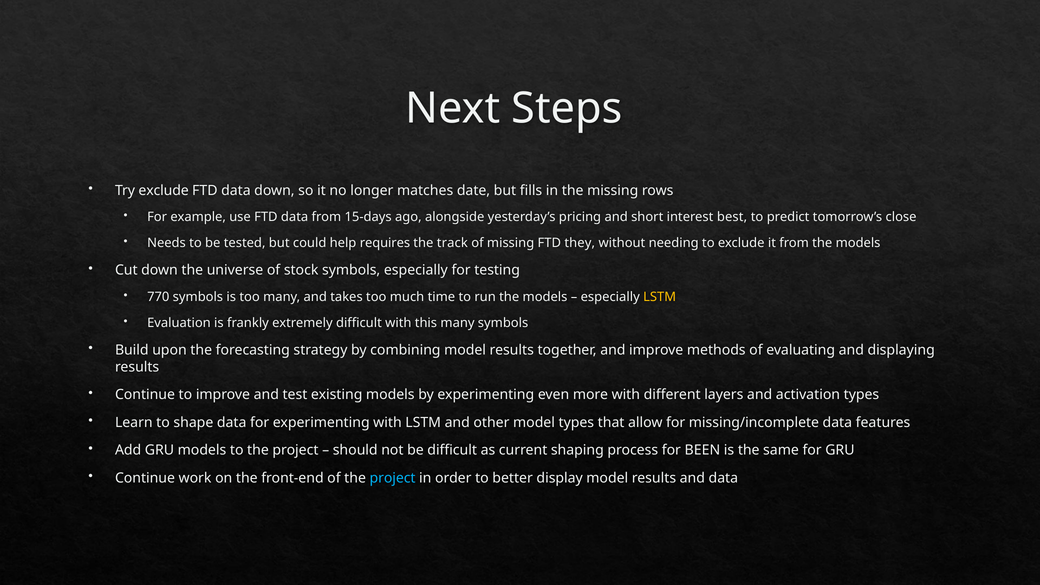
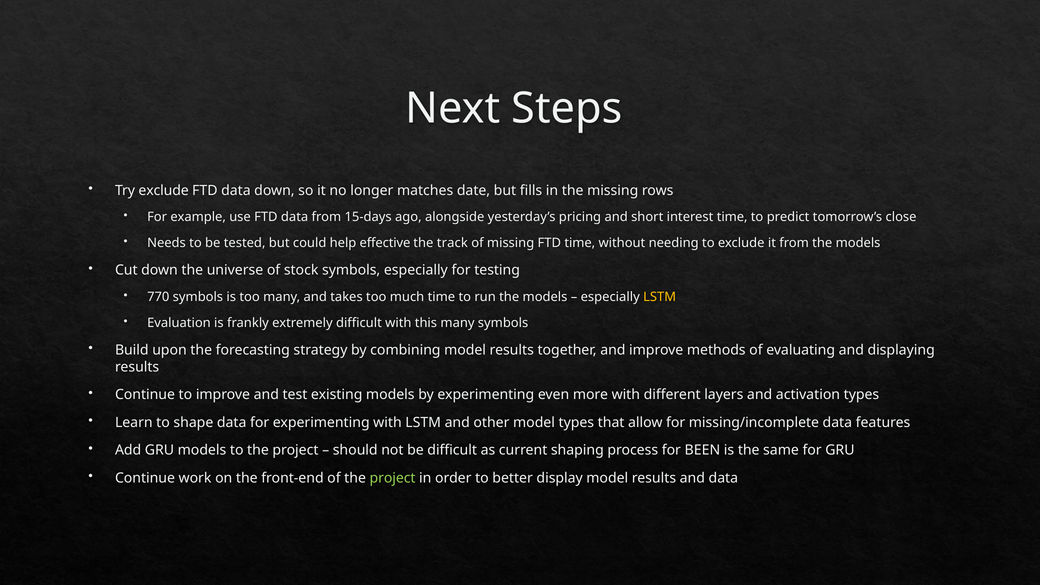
interest best: best -> time (732, 217)
requires: requires -> effective (385, 243)
FTD they: they -> time (580, 243)
project colour: light blue -> light green (393, 478)
